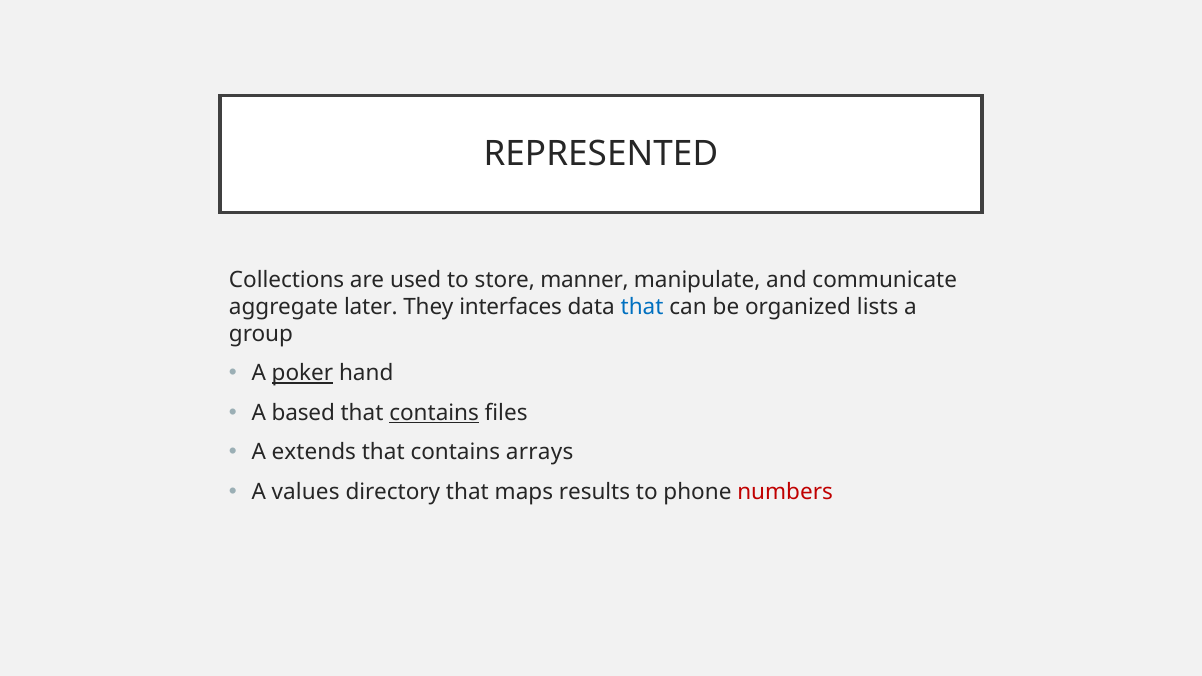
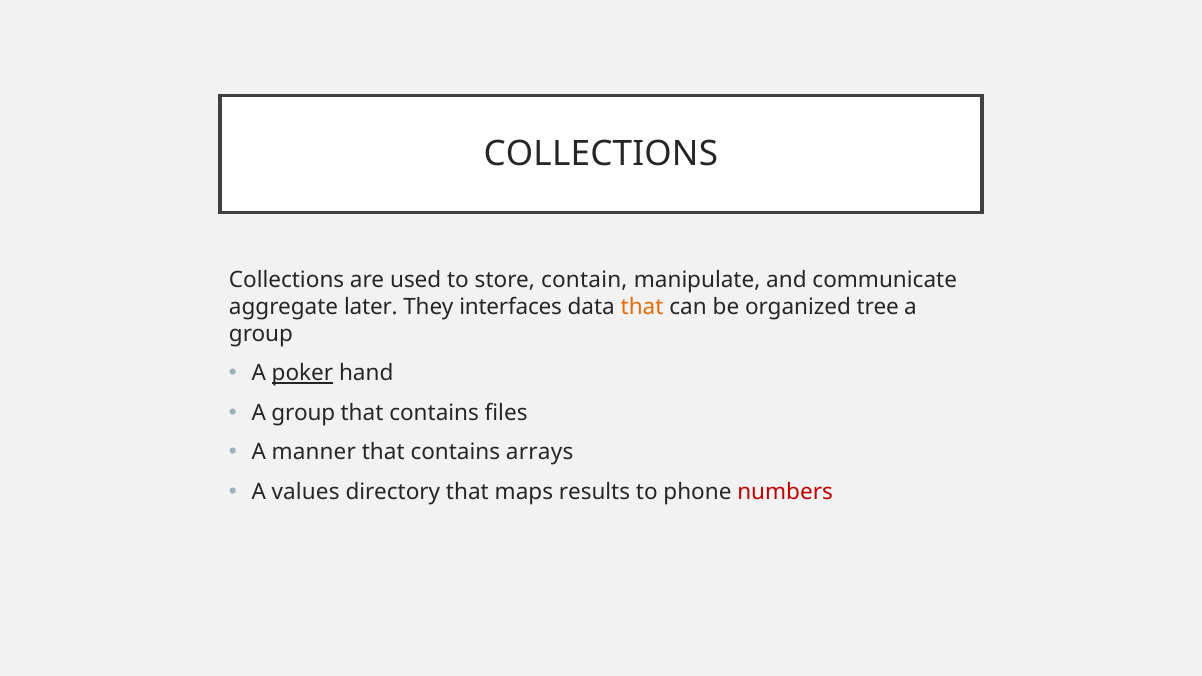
REPRESENTED: REPRESENTED -> COLLECTIONS (601, 154)
manner: manner -> contain (584, 280)
that colour: blue -> orange (642, 307)
lists: lists -> tree (878, 307)
based: based -> group (303, 413)
contains underline: present -> none (434, 413)
extends: extends -> manner (314, 453)
